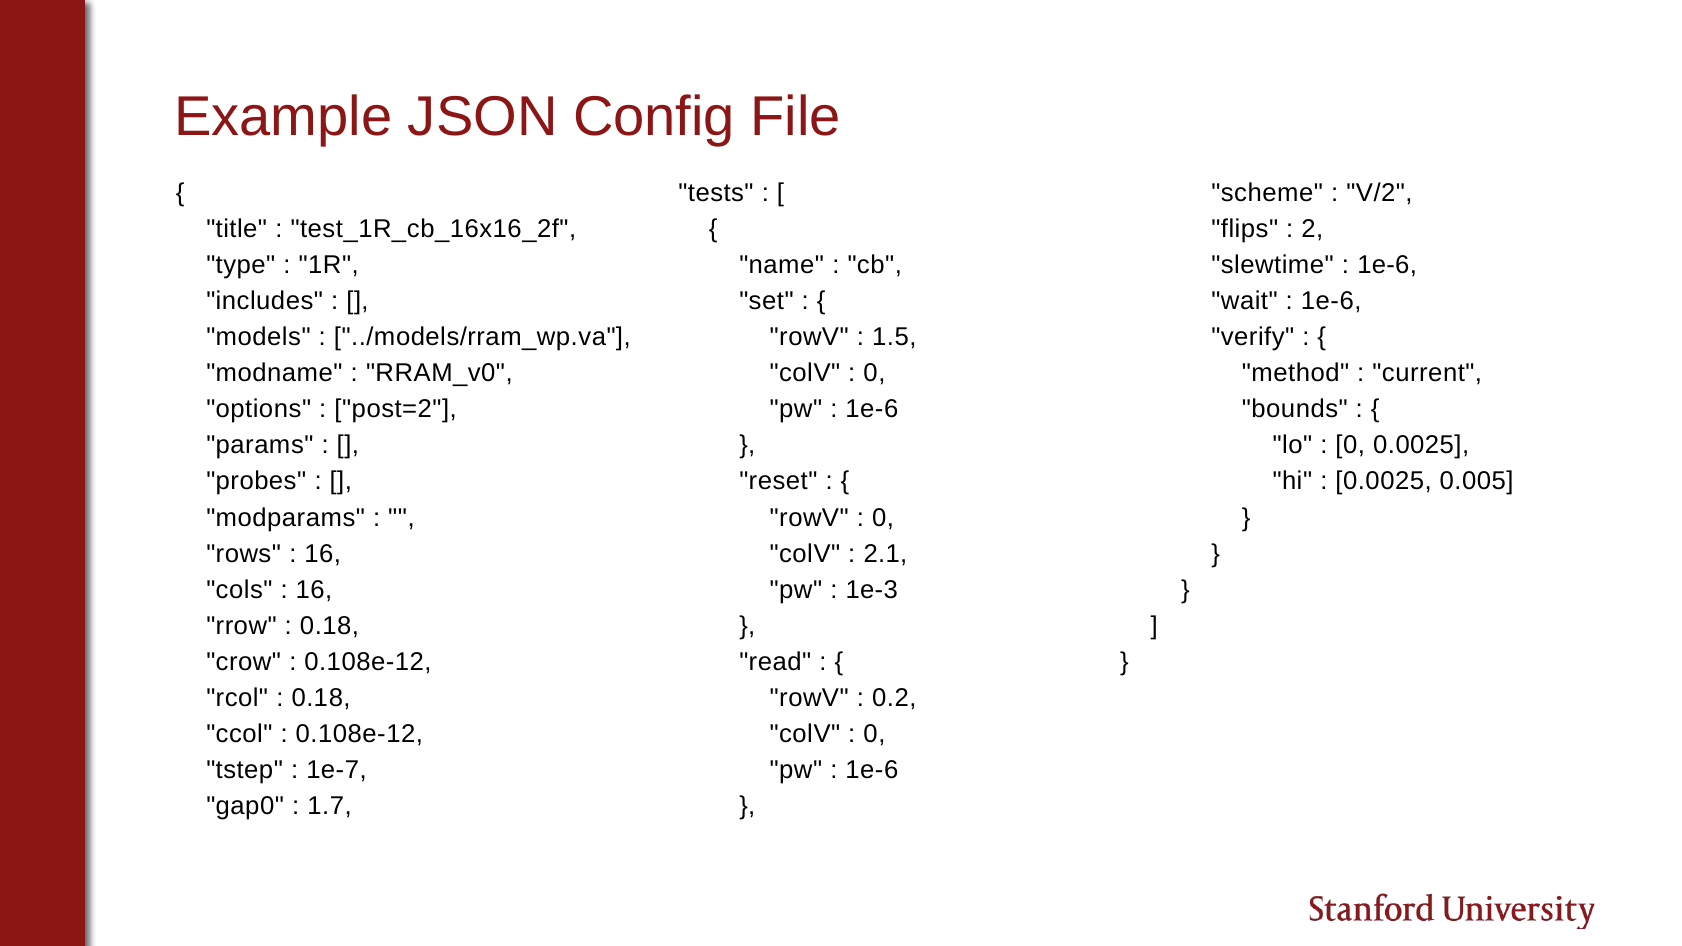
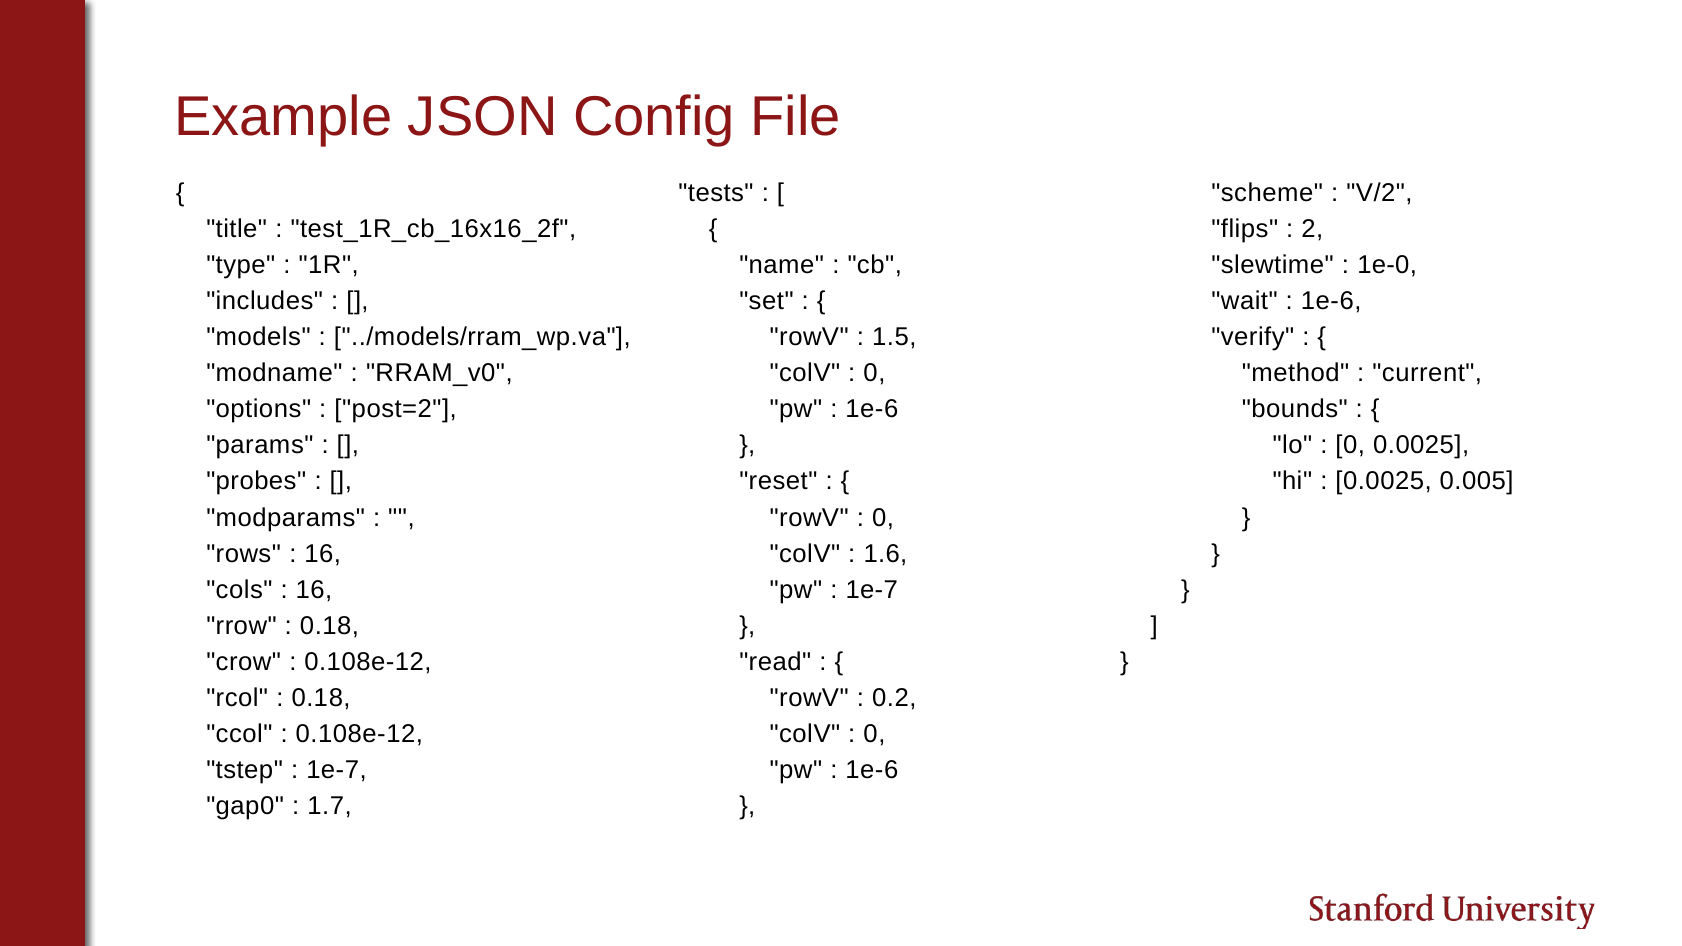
1e-6: 1e-6 -> 1e-0 (1387, 265)
2.1: 2.1 -> 1.6 (885, 554)
1e-3: 1e-3 -> 1e-7 (872, 590)
